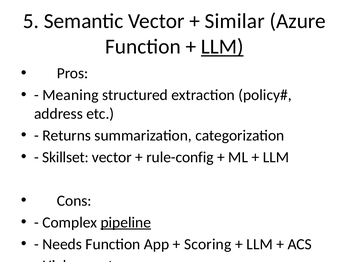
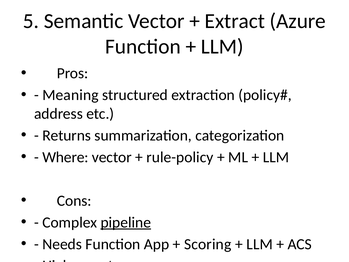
Similar: Similar -> Extract (235, 21)
LLM underline: present -> none (222, 47)
Skillset: Skillset -> Where (65, 157)
rule-config: rule-config -> rule-policy (180, 157)
